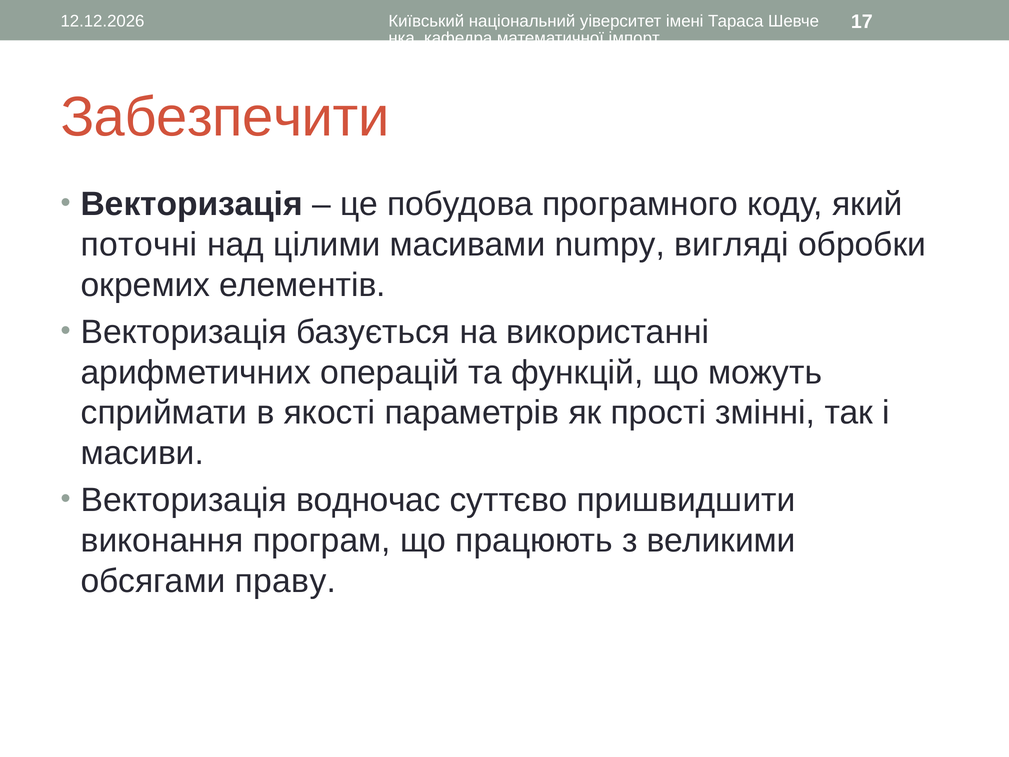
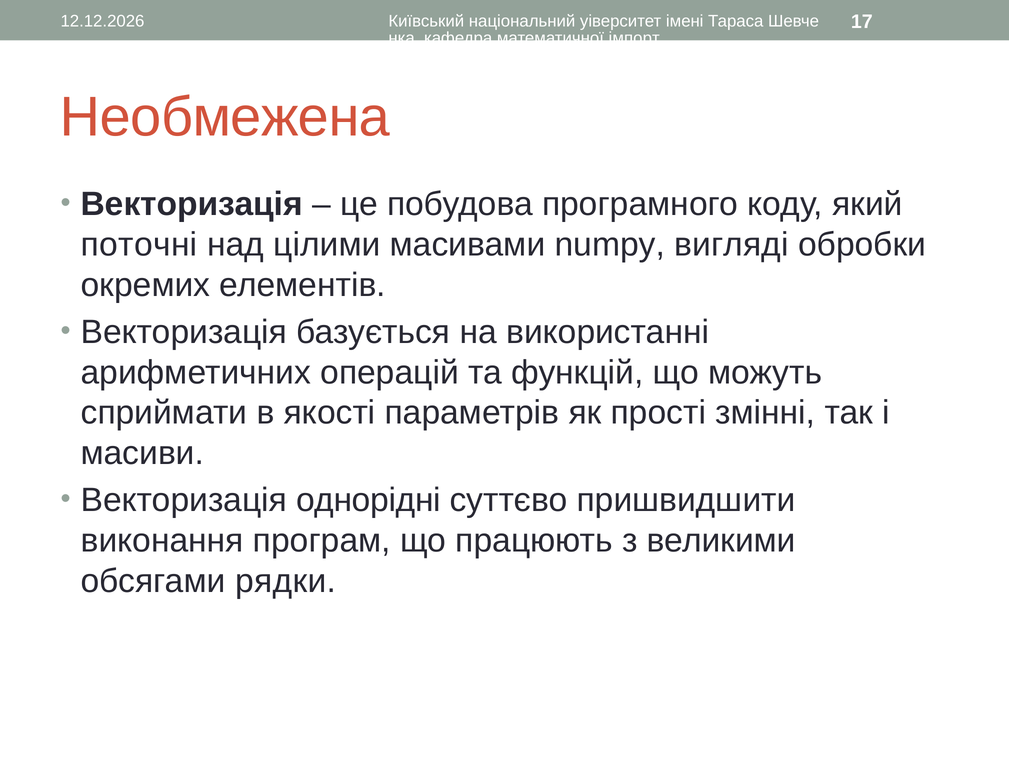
Забезпечити: Забезпечити -> Необмежена (225, 117)
водночас: водночас -> однорідні (368, 500)
праву: праву -> рядки (286, 581)
